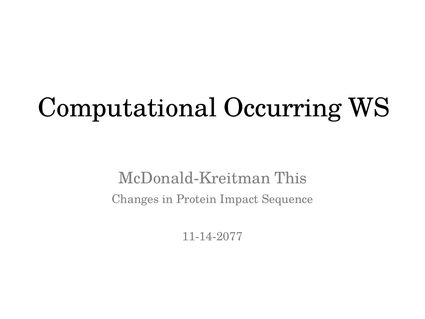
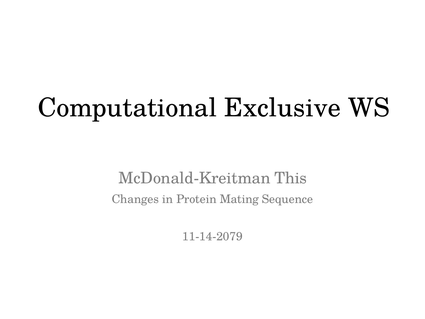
Occurring: Occurring -> Exclusive (282, 108)
Impact: Impact -> Mating (239, 199)
11-14-2077: 11-14-2077 -> 11-14-2079 (212, 236)
